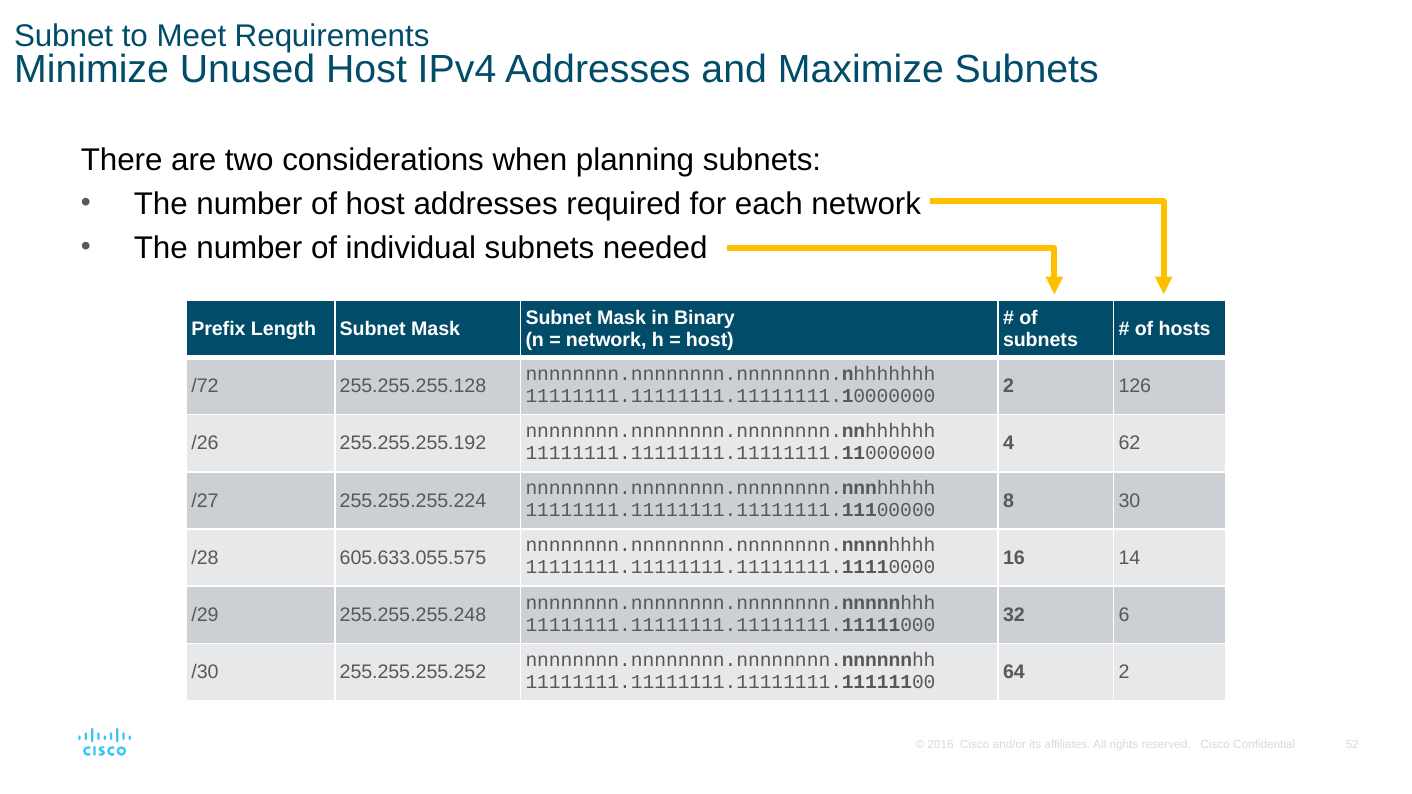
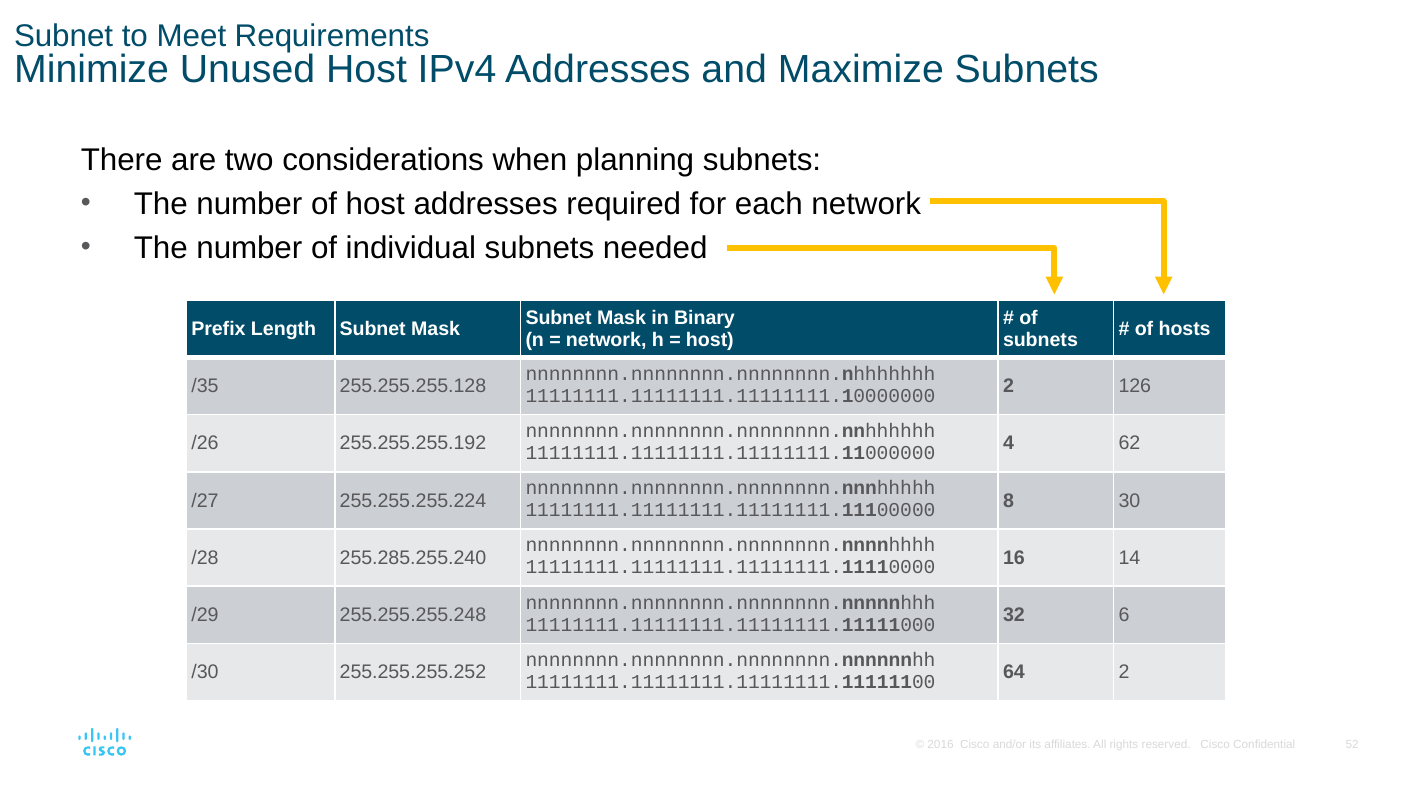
/72: /72 -> /35 (205, 386)
605.633.055.575: 605.633.055.575 -> 255.285.255.240 (413, 558)
